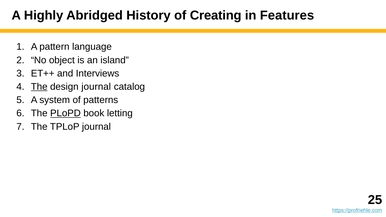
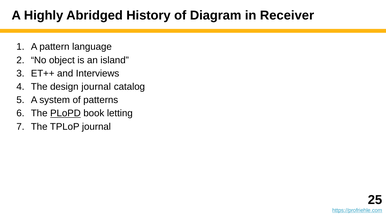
Creating: Creating -> Diagram (216, 15)
Features: Features -> Receiver (287, 15)
The underline: present -> none (39, 87)
